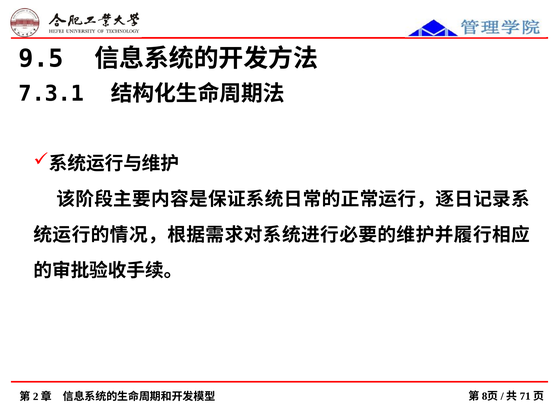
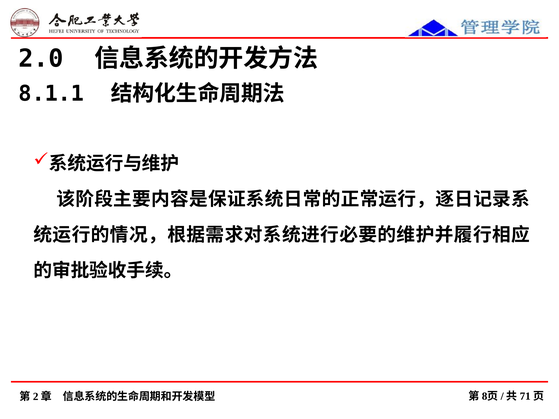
9.5: 9.5 -> 2.0 (41, 59)
7.3.1: 7.3.1 -> 8.1.1 (51, 94)
